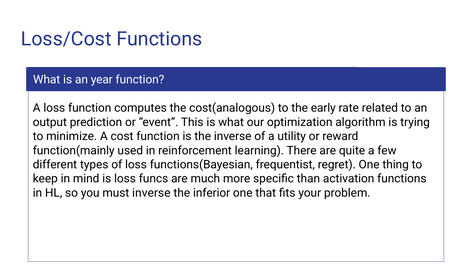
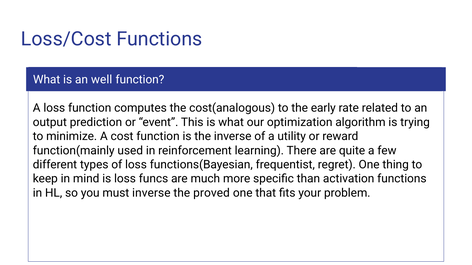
year: year -> well (102, 80)
inferior: inferior -> proved (212, 193)
